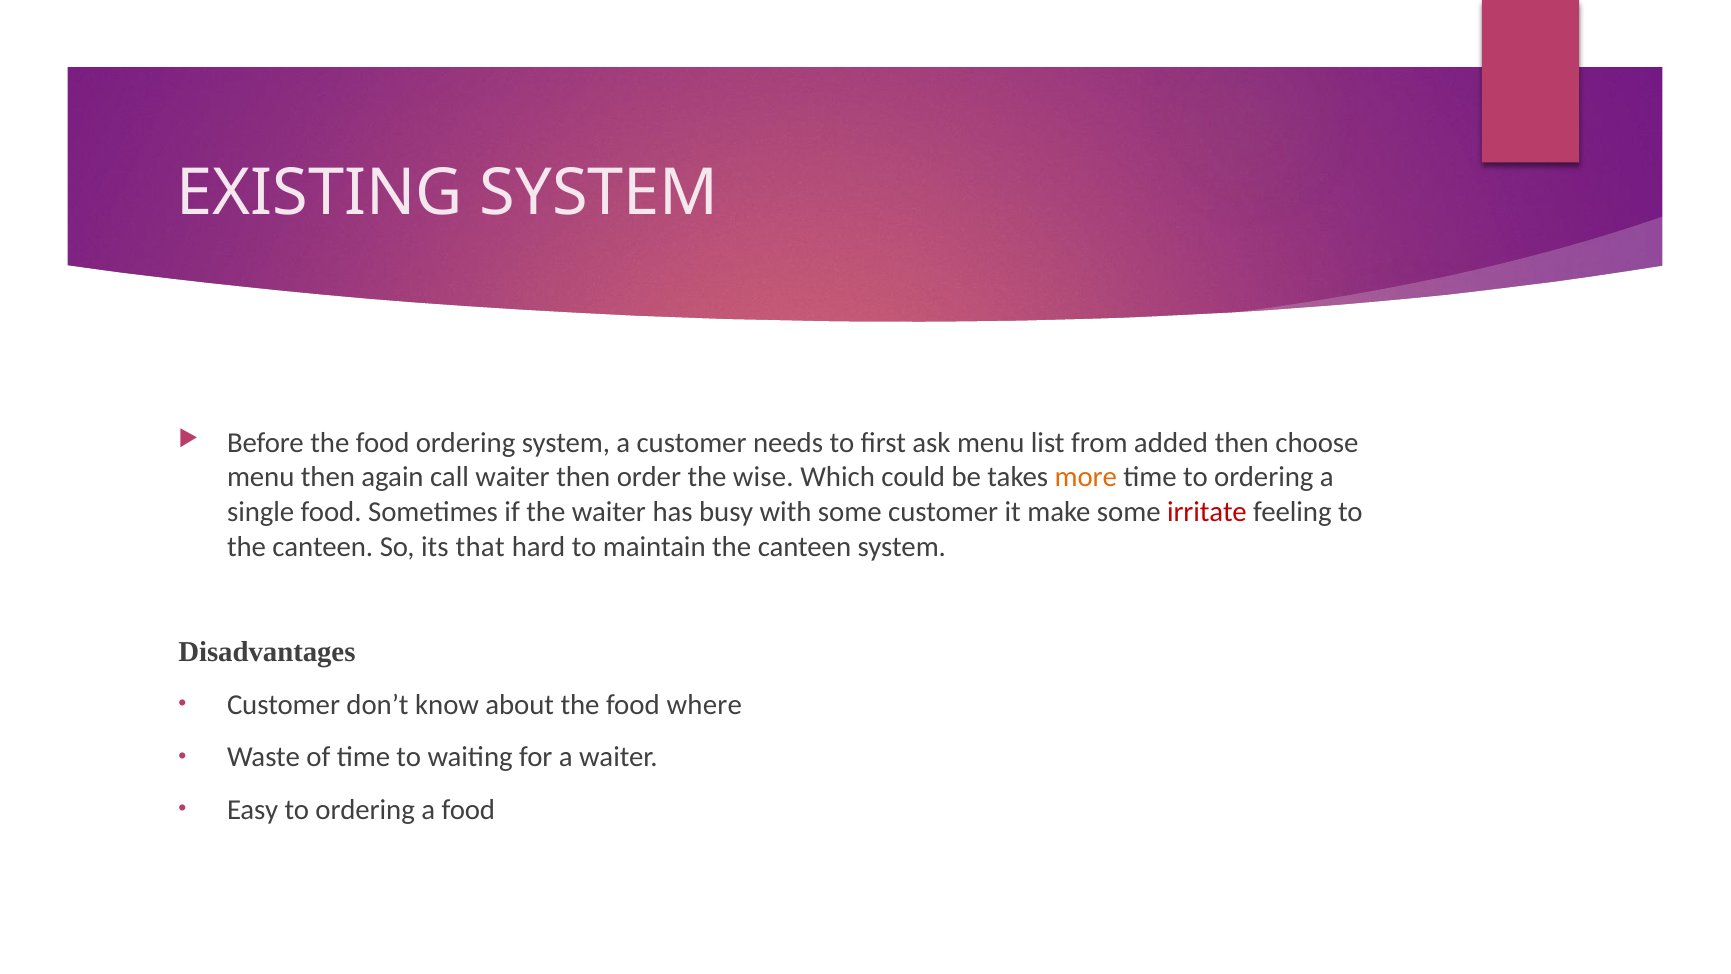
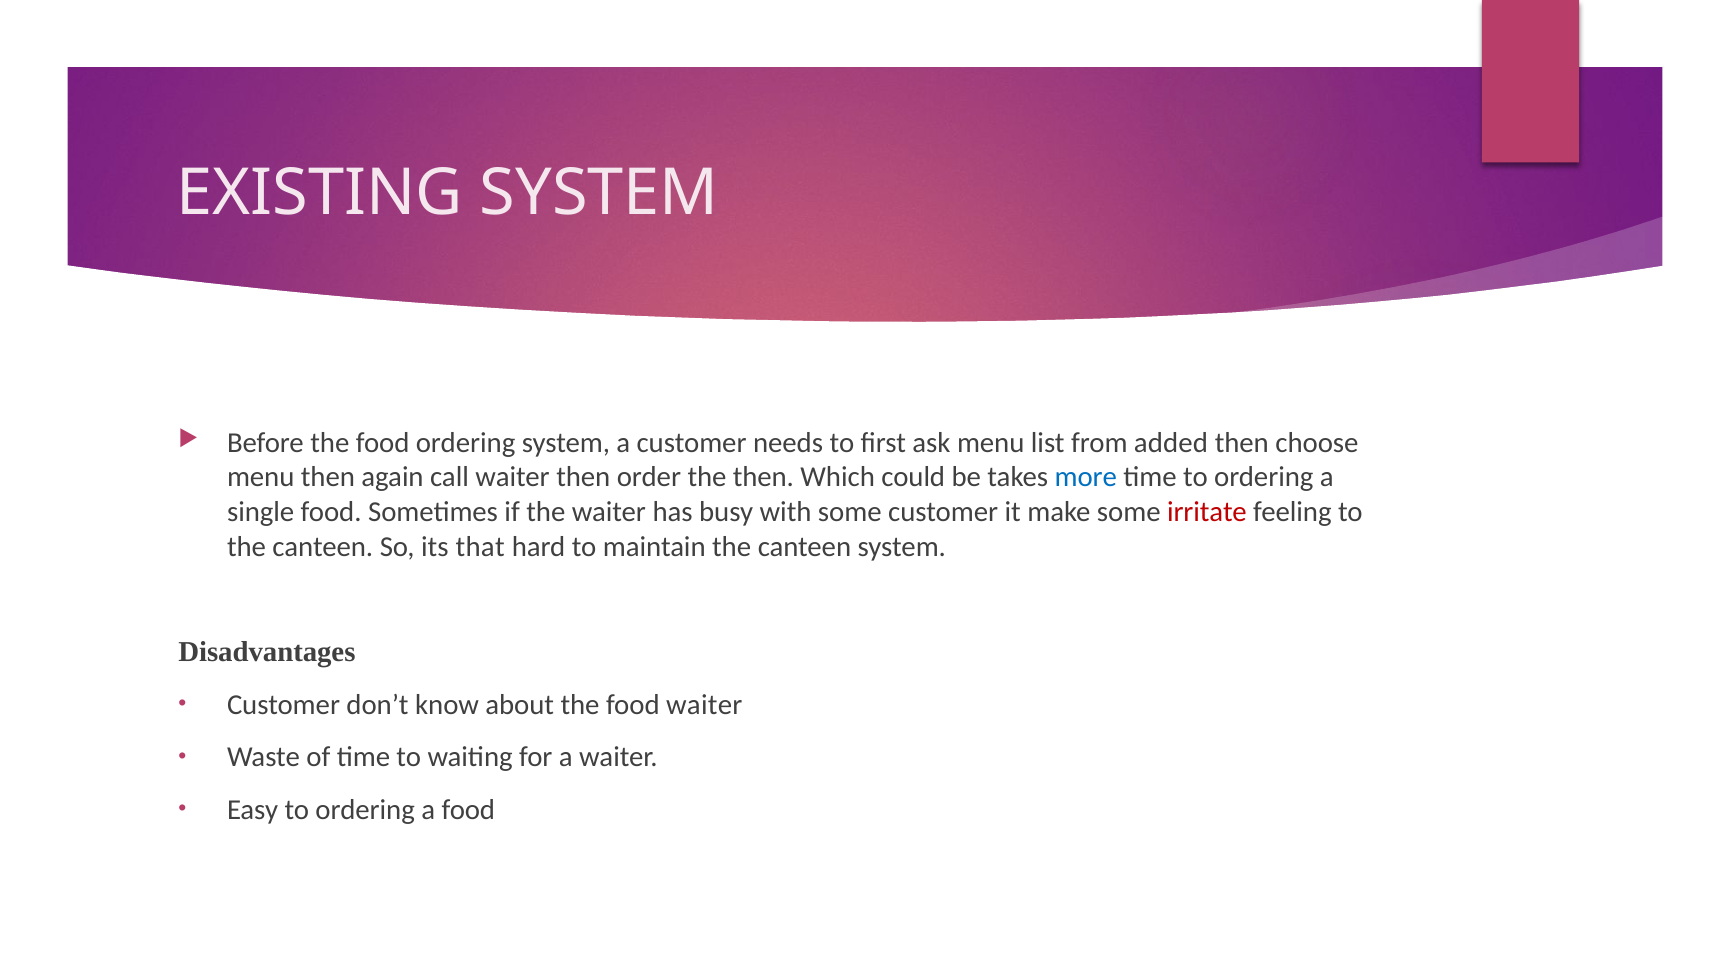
the wise: wise -> then (763, 477)
more colour: orange -> blue (1086, 477)
food where: where -> waiter (704, 704)
